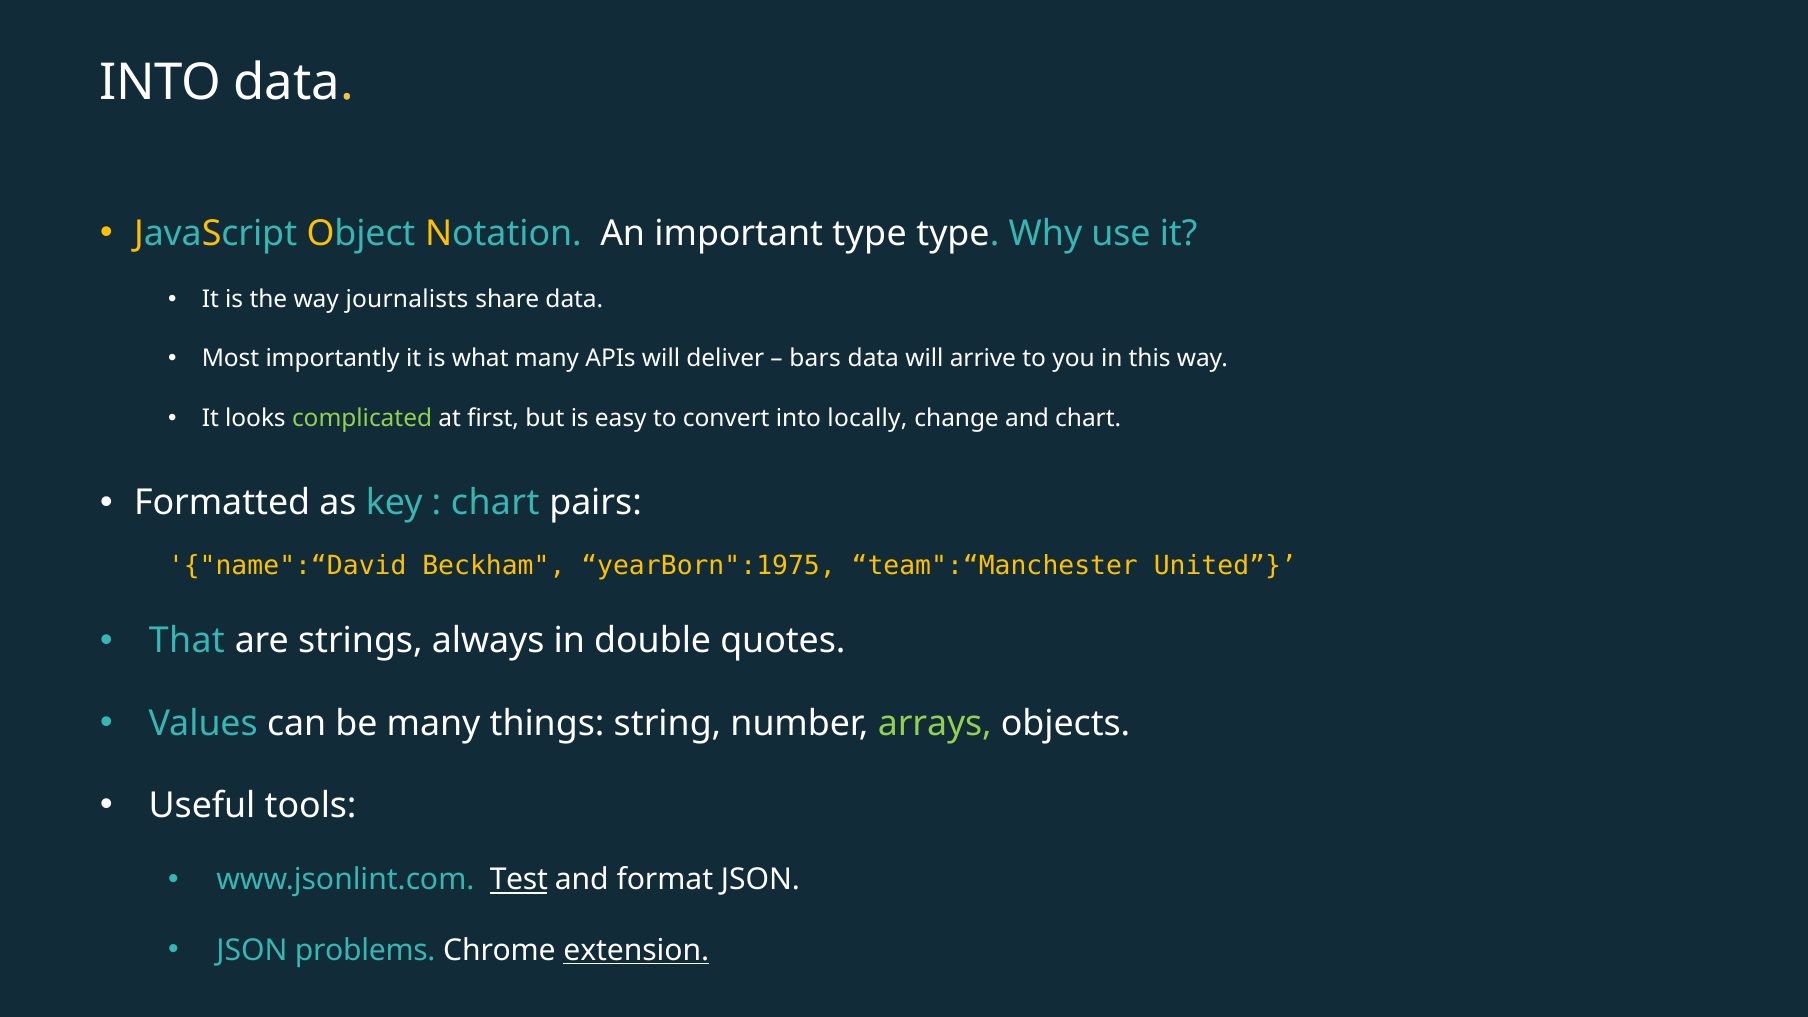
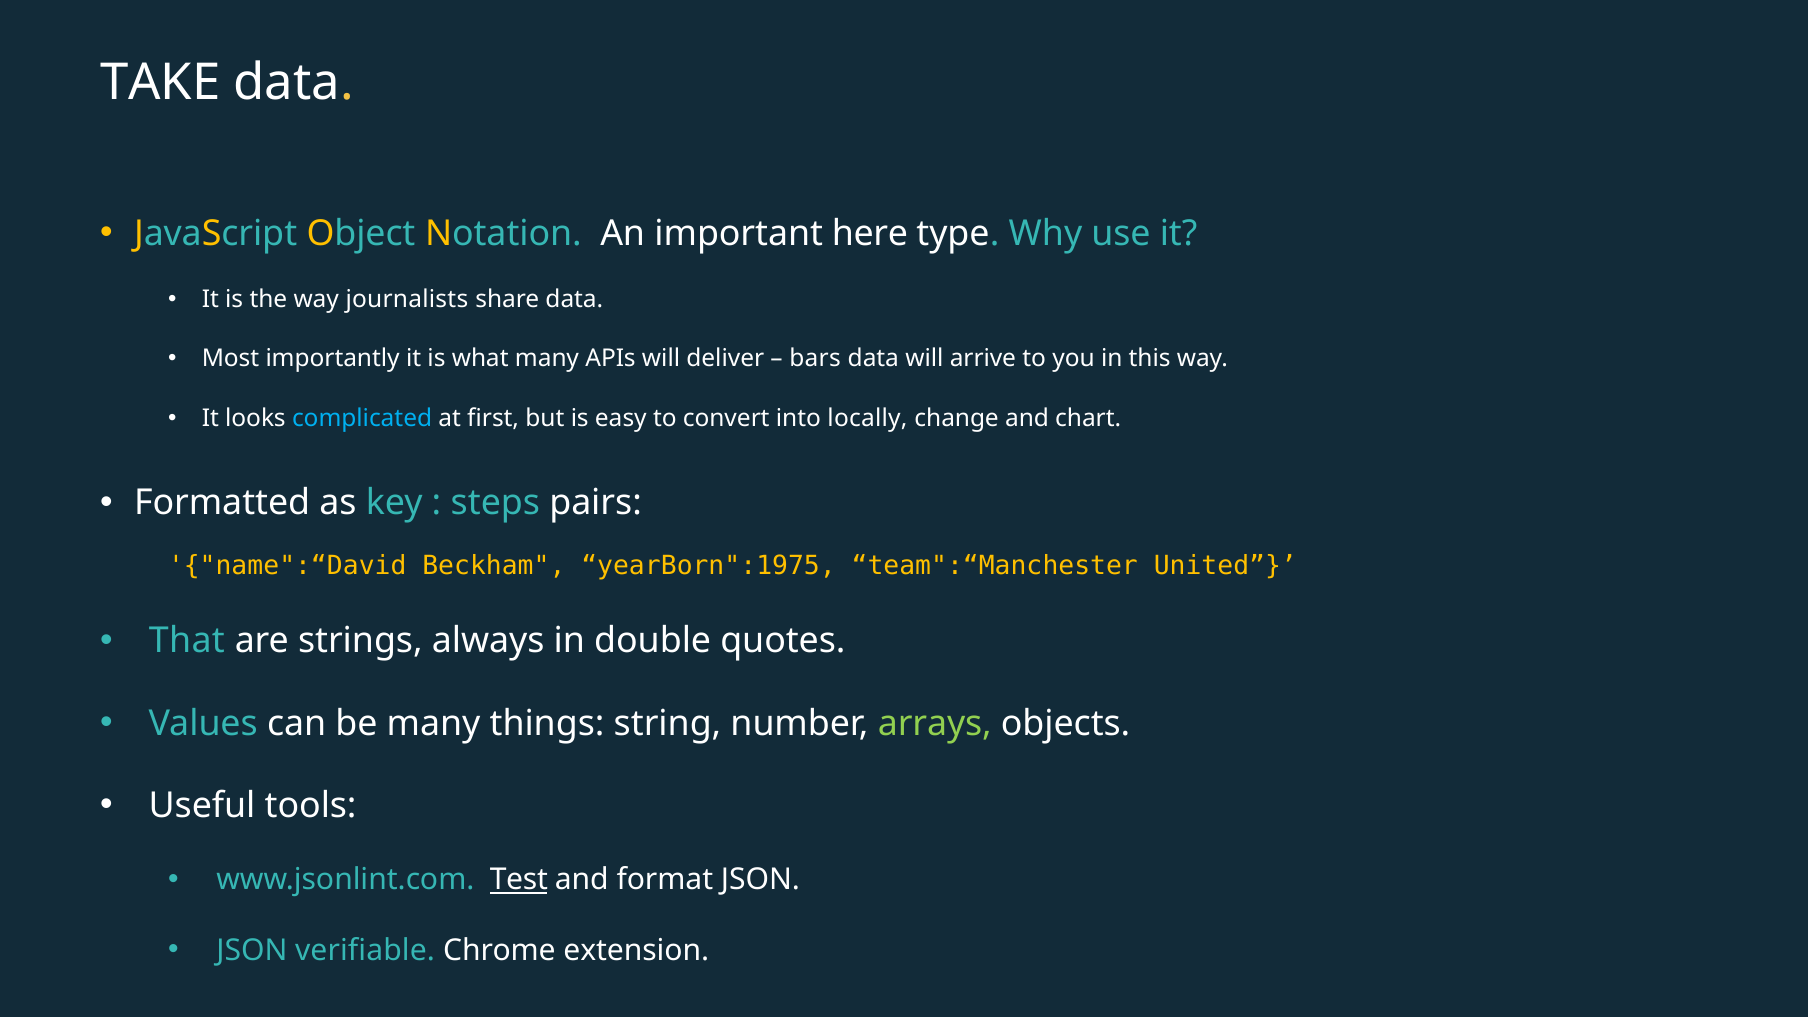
INTO: INTO -> TAKE (160, 83)
important type: type -> here (870, 234)
complicated colour: light green -> light blue (362, 418)
chart: chart -> steps (495, 503)
problems: problems -> verifiable (365, 950)
extension underline: present -> none (636, 950)
